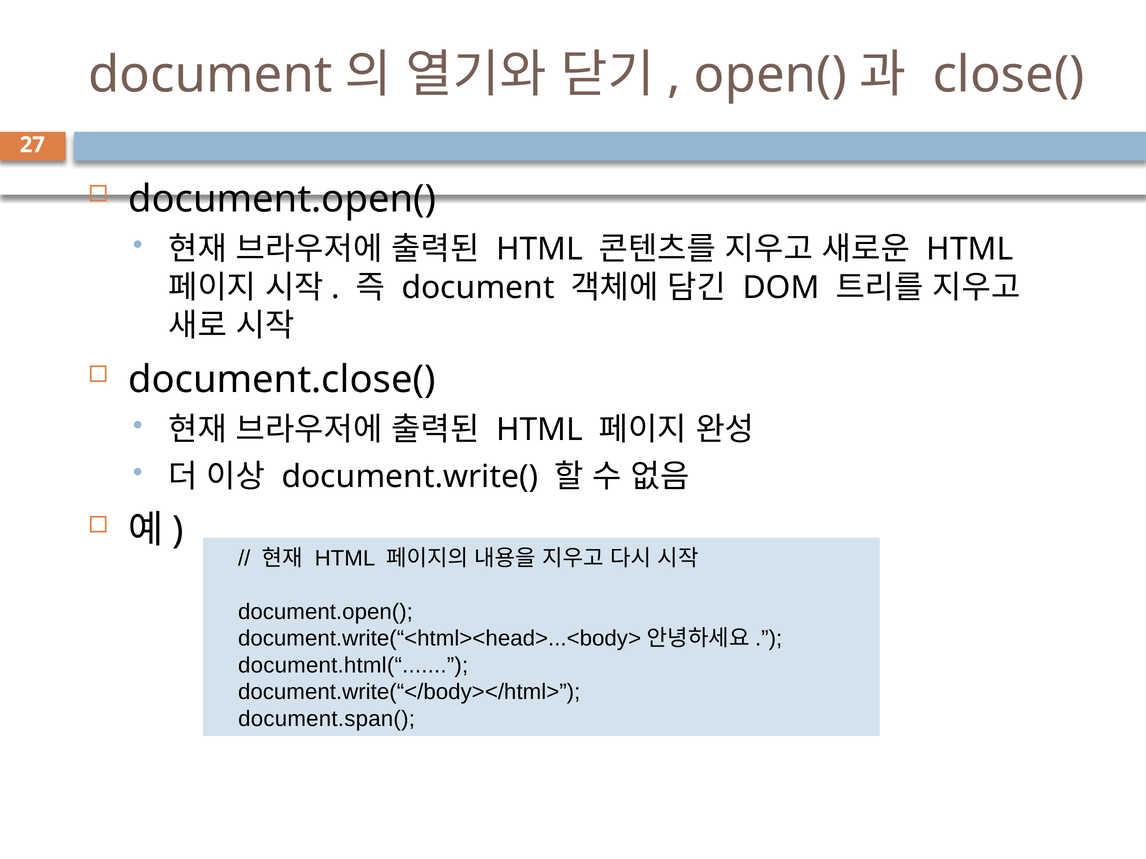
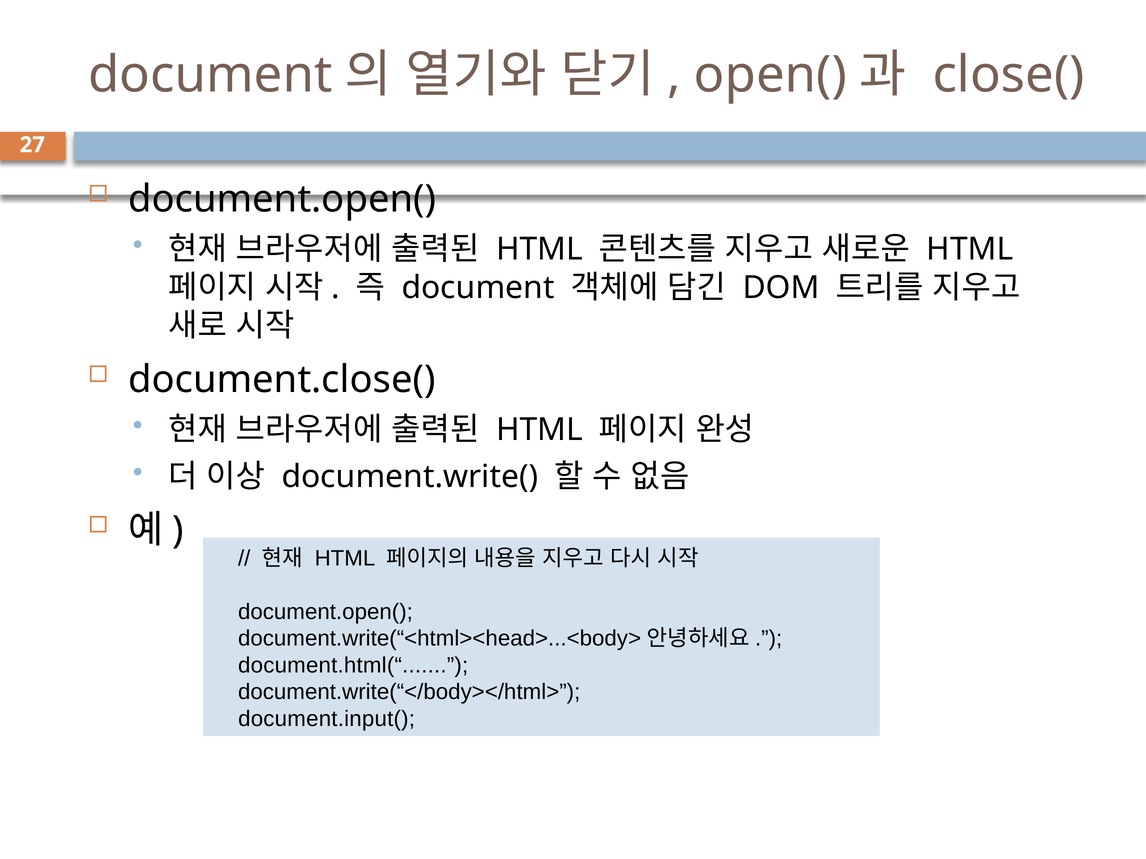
document.span(: document.span( -> document.input( (327, 719)
